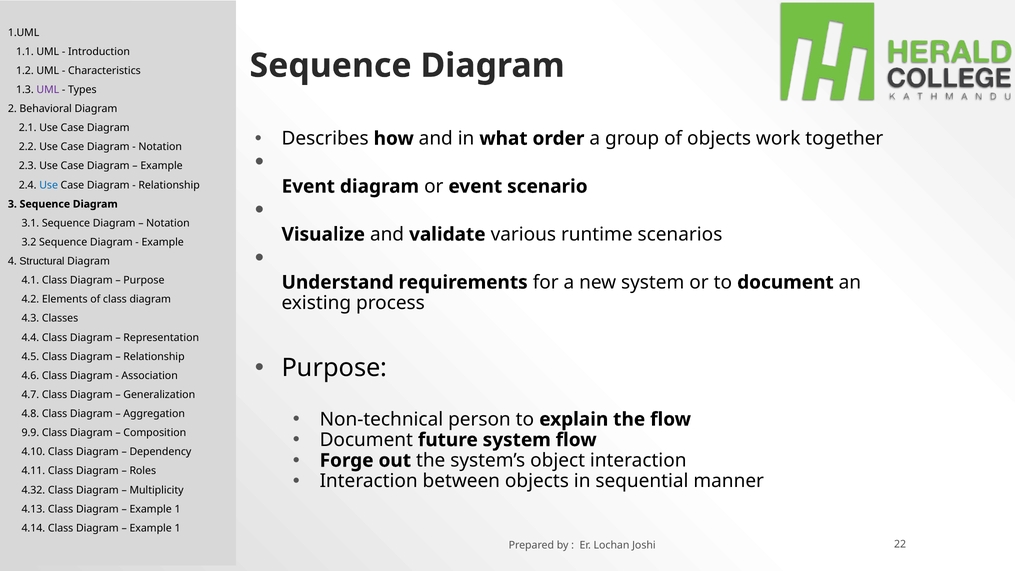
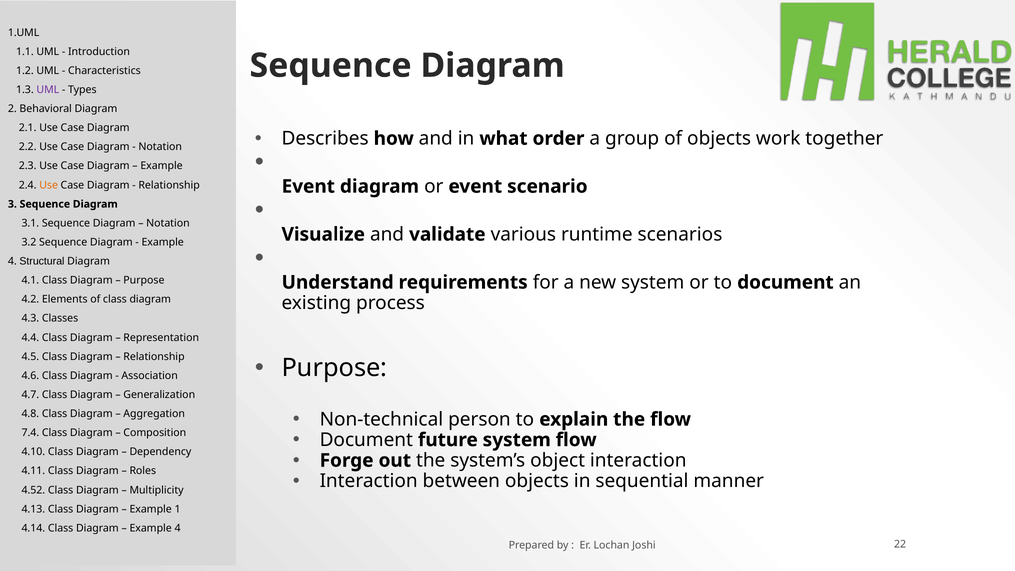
Use colour: blue -> orange (49, 185)
9.9: 9.9 -> 7.4 (30, 433)
4.32: 4.32 -> 4.52 (33, 490)
1: 1 -> 4 (178, 528)
